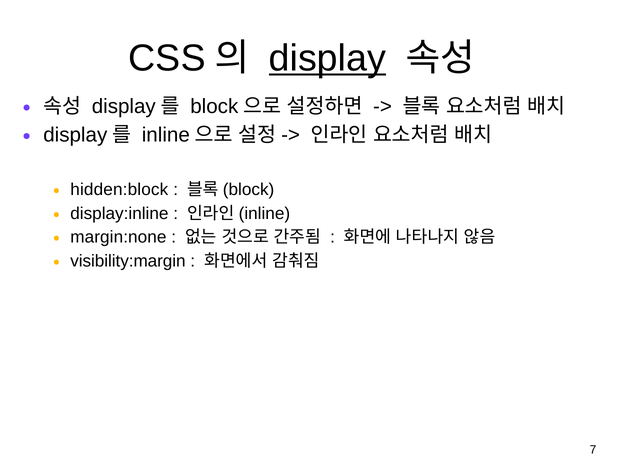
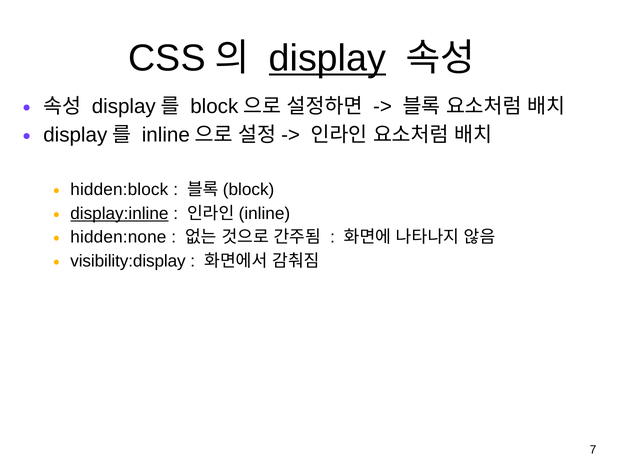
display:inline underline: none -> present (119, 213)
margin:none: margin:none -> hidden:none (118, 237)
visibility:margin: visibility:margin -> visibility:display (128, 261)
